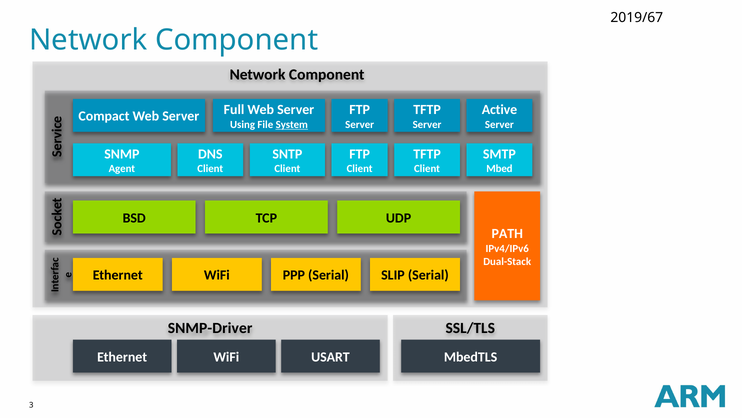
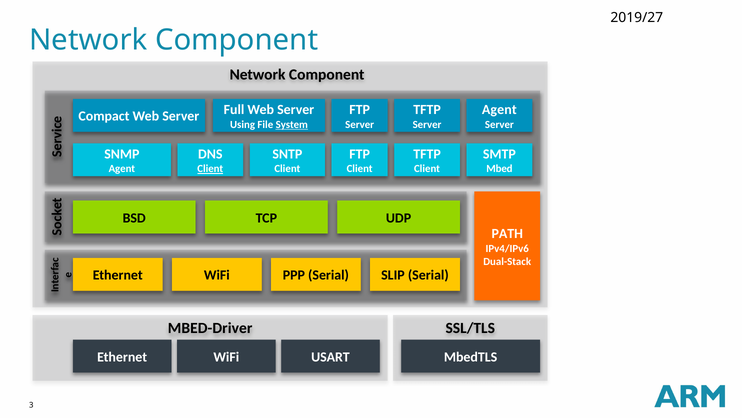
2019/67: 2019/67 -> 2019/27 (637, 18)
Active: Active -> Agent (499, 110)
Client underline: none -> present (210, 169)
SNMP-Driver: SNMP-Driver -> MBED-Driver (210, 328)
